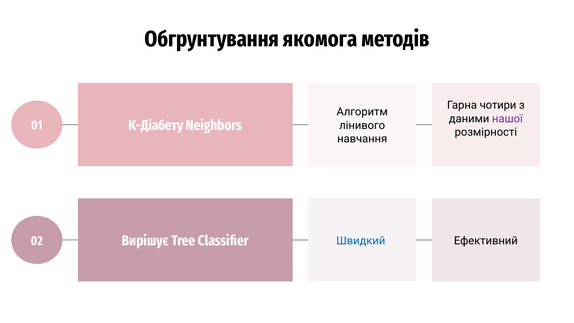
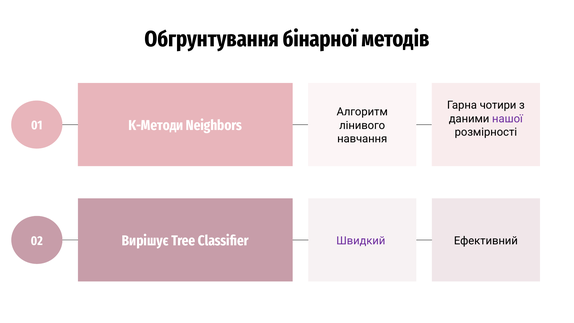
якомога: якомога -> бінарної (320, 39)
K-Діабету: K-Діабету -> K-Методи (156, 126)
Швидкий colour: blue -> purple (361, 241)
